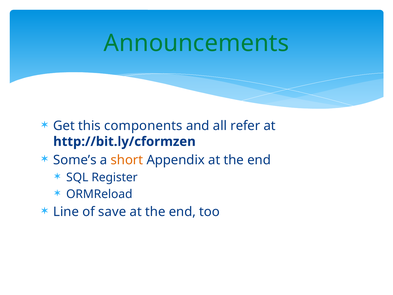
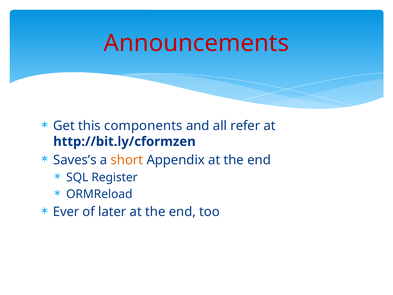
Announcements colour: green -> red (196, 43)
Some’s: Some’s -> Saves’s (75, 160)
Line: Line -> Ever (66, 212)
save: save -> later (112, 212)
